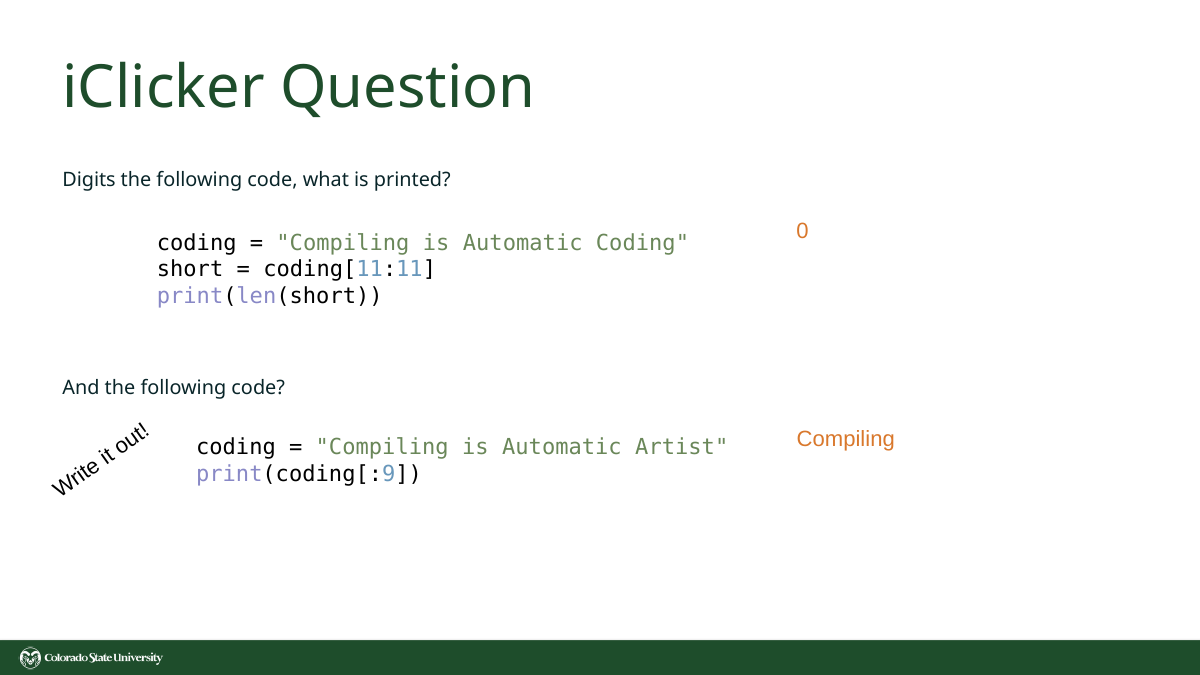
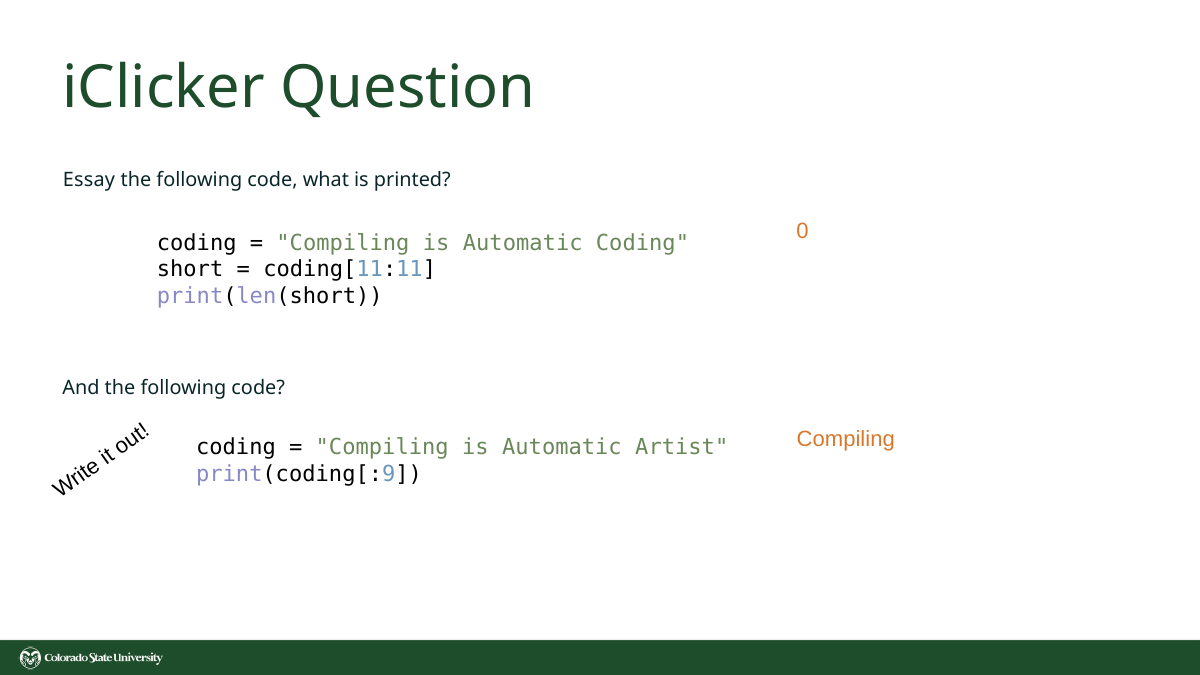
Digits: Digits -> Essay (89, 180)
